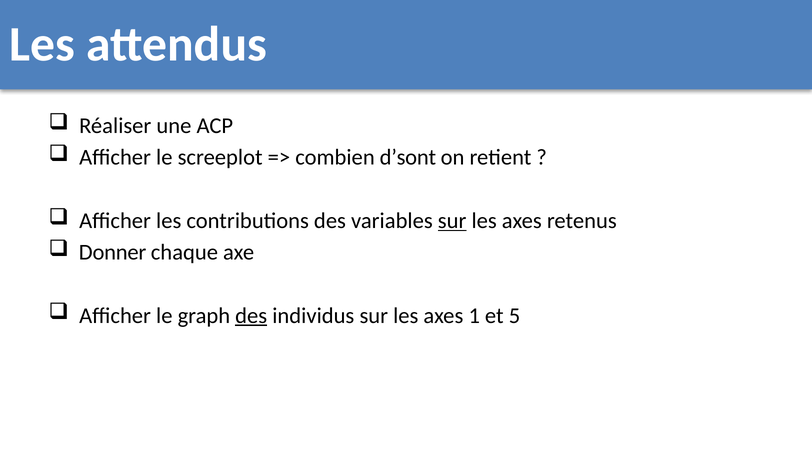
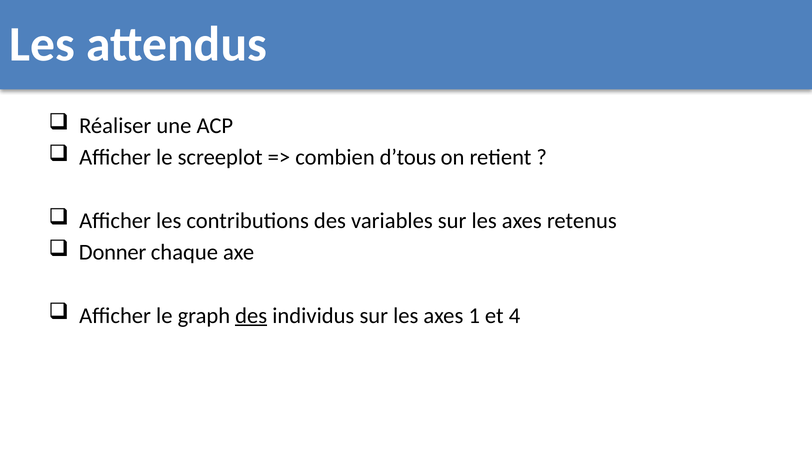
d’sont: d’sont -> d’tous (408, 157)
sur underline: present -> none (452, 221)
5: 5 -> 4 (514, 315)
